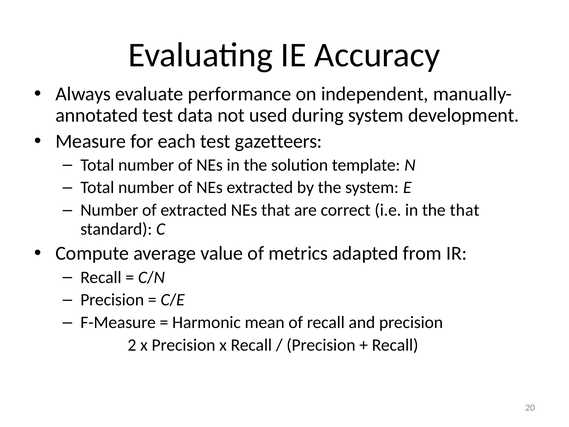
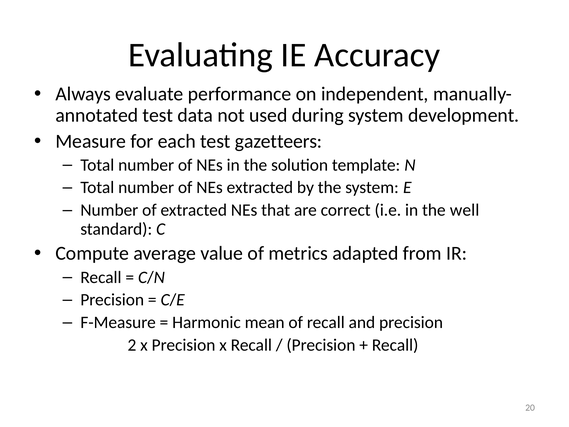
the that: that -> well (465, 210)
